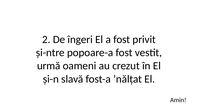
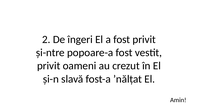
urmă: urmă -> privit (49, 66)
